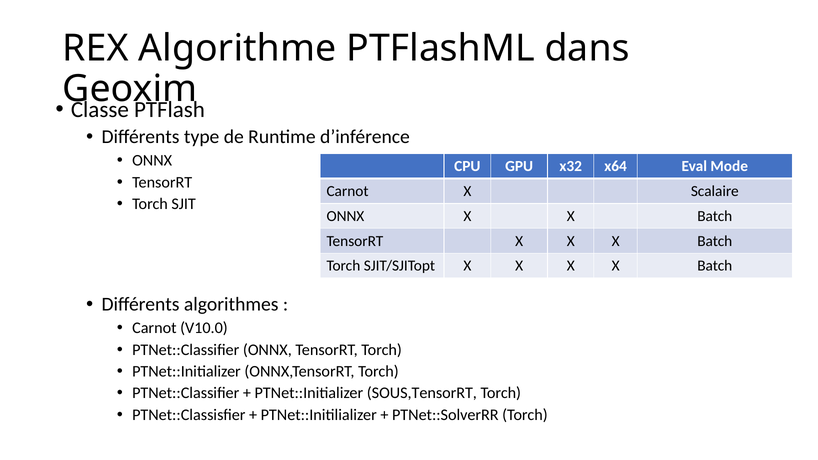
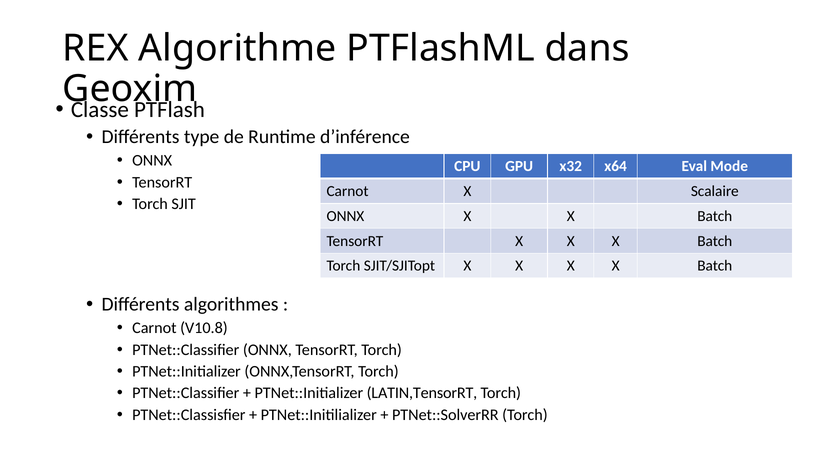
V10.0: V10.0 -> V10.8 (204, 328)
SOUS,TensorRT: SOUS,TensorRT -> LATIN,TensorRT (422, 393)
